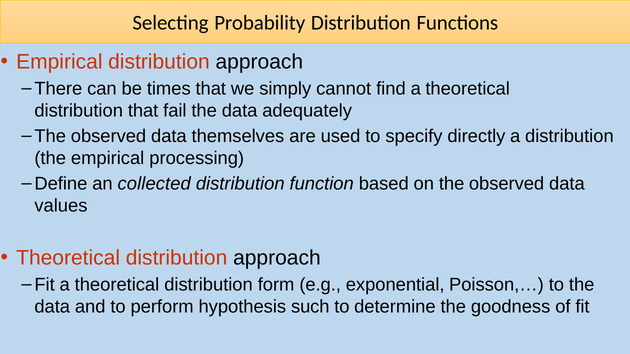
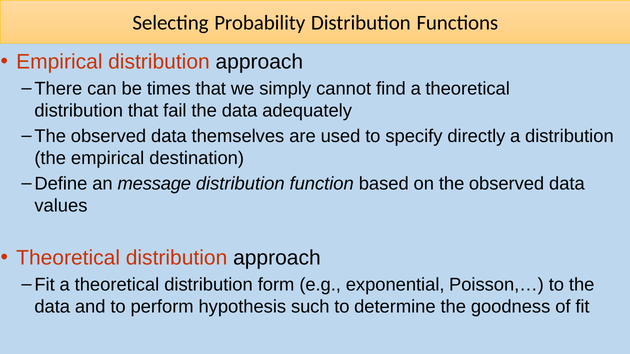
processing: processing -> destination (197, 158)
collected: collected -> message (154, 184)
